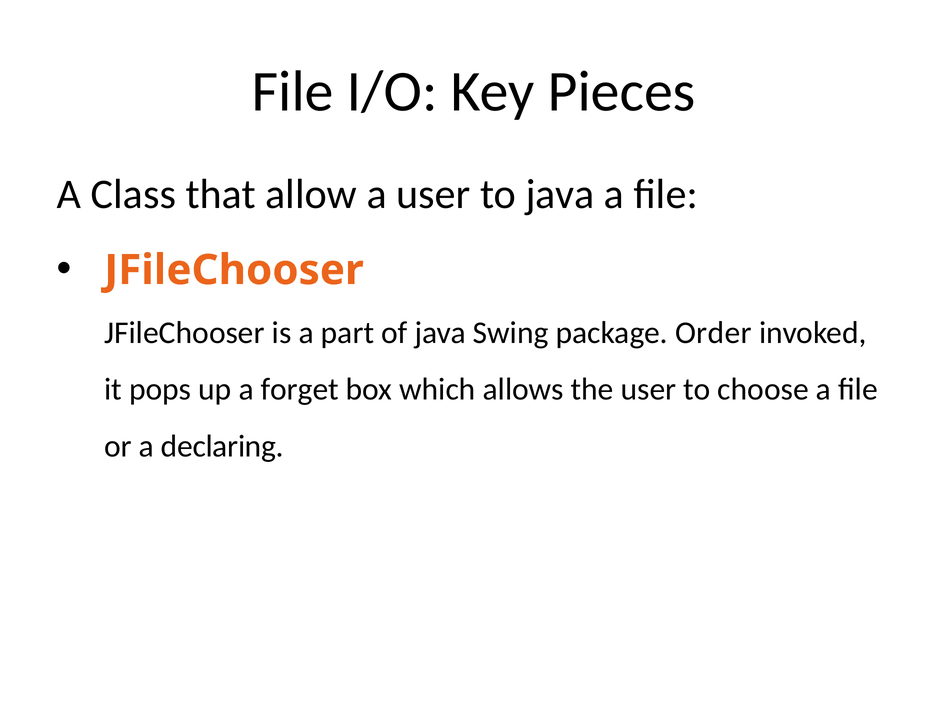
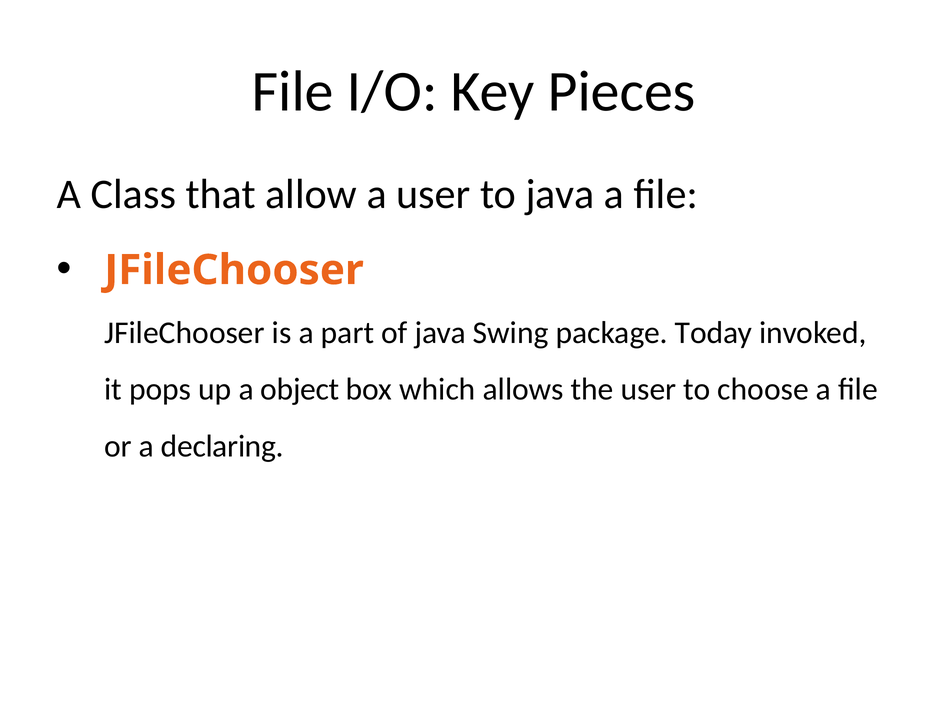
Order: Order -> Today (714, 333)
forget: forget -> object (300, 390)
